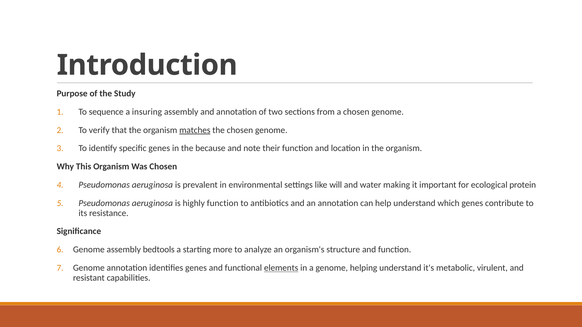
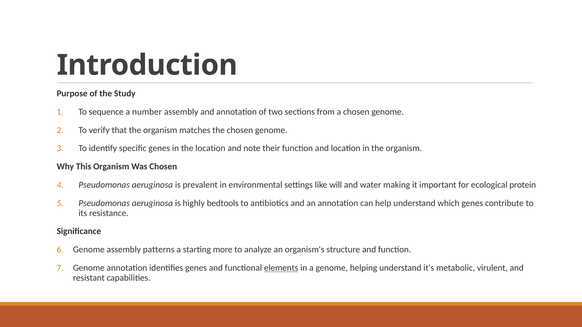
insuring: insuring -> number (147, 112)
matches underline: present -> none (195, 130)
the because: because -> location (210, 148)
highly function: function -> bedtools (223, 203)
bedtools: bedtools -> patterns (159, 250)
